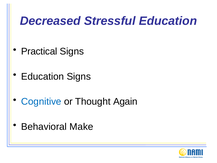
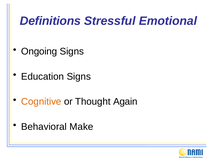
Decreased: Decreased -> Definitions (50, 21)
Stressful Education: Education -> Emotional (168, 21)
Practical: Practical -> Ongoing (39, 51)
Cognitive colour: blue -> orange (41, 101)
